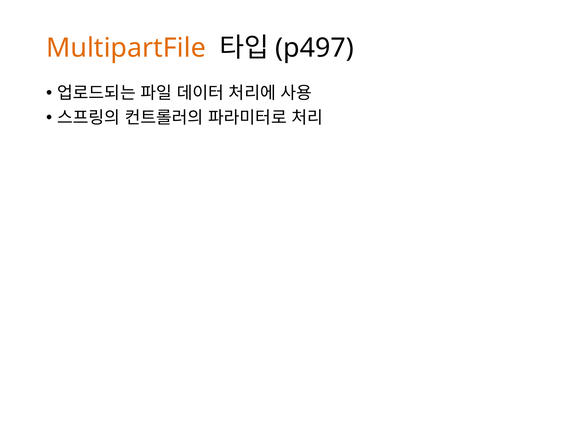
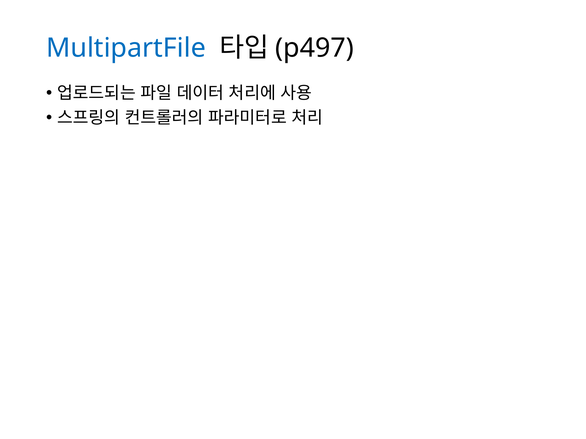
MultipartFile colour: orange -> blue (126, 48)
